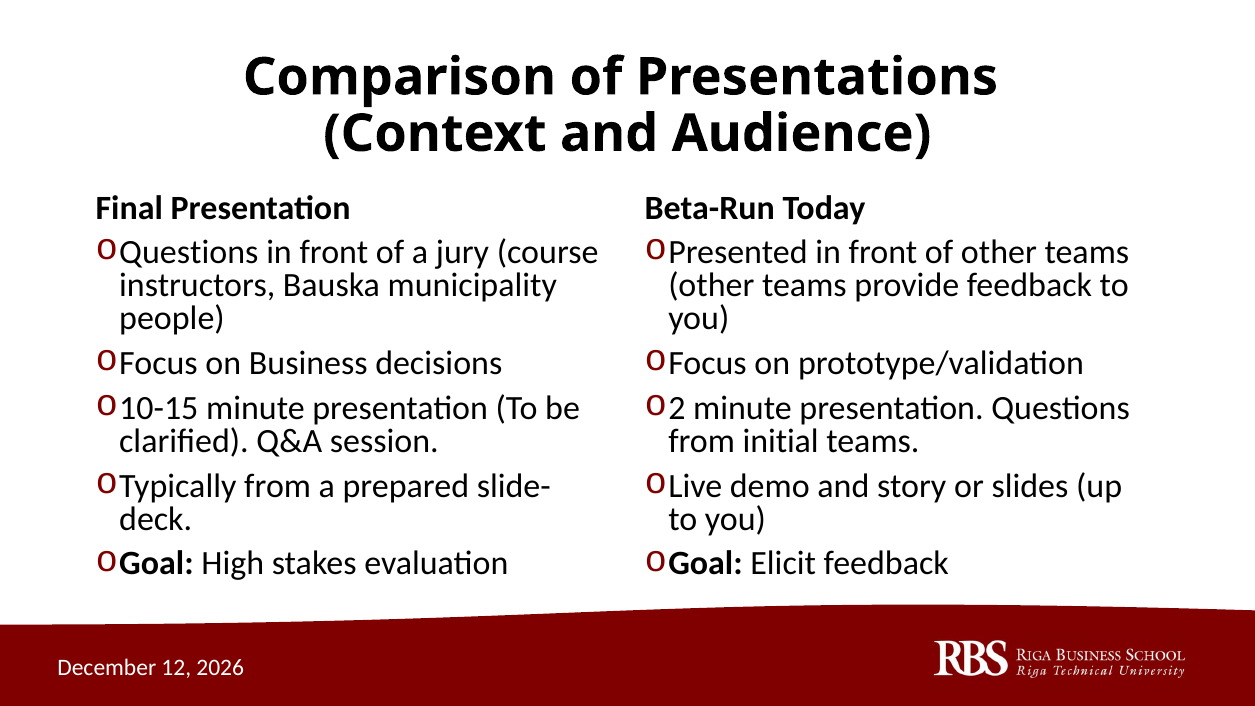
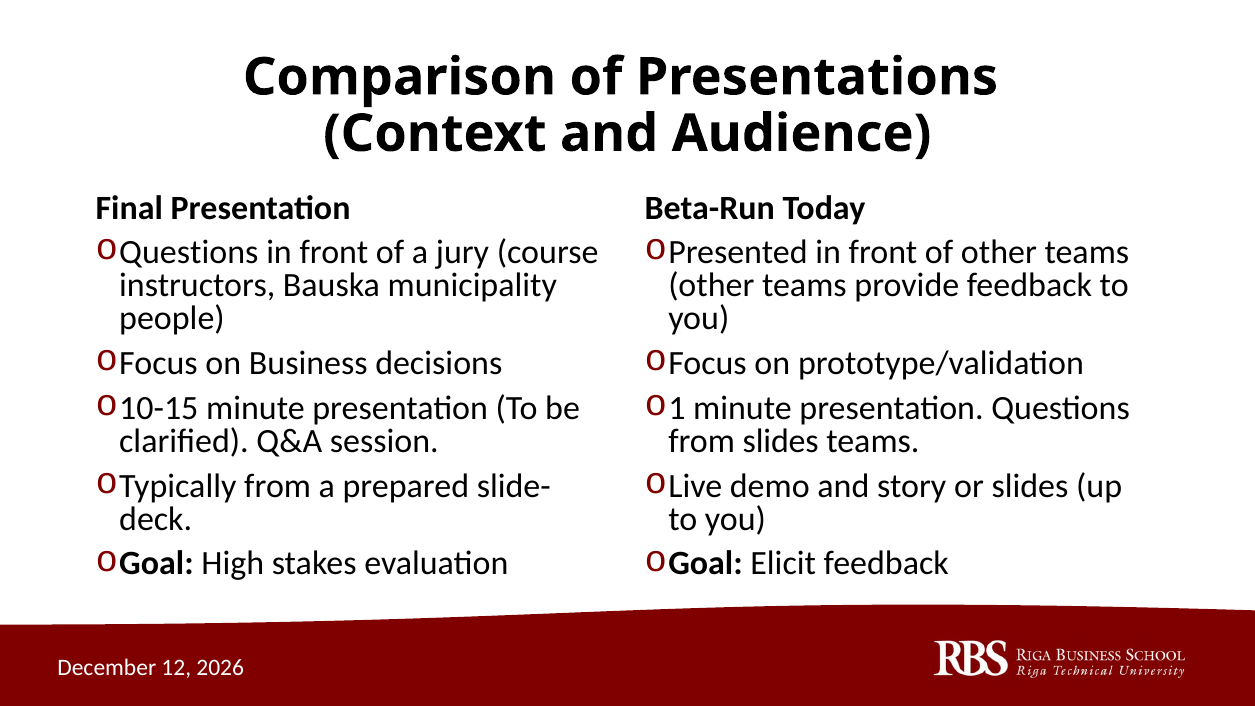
2: 2 -> 1 (677, 408)
from initial: initial -> slides (781, 441)
